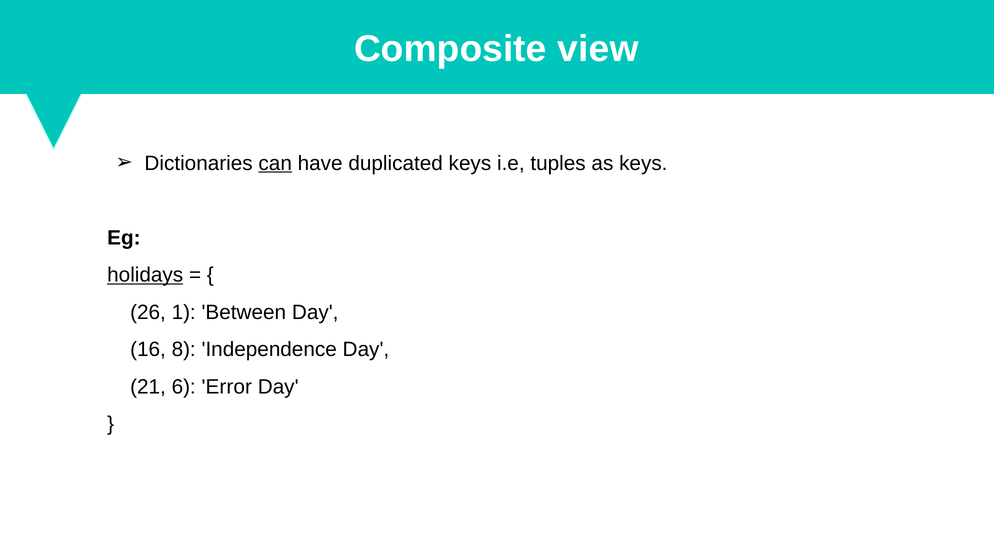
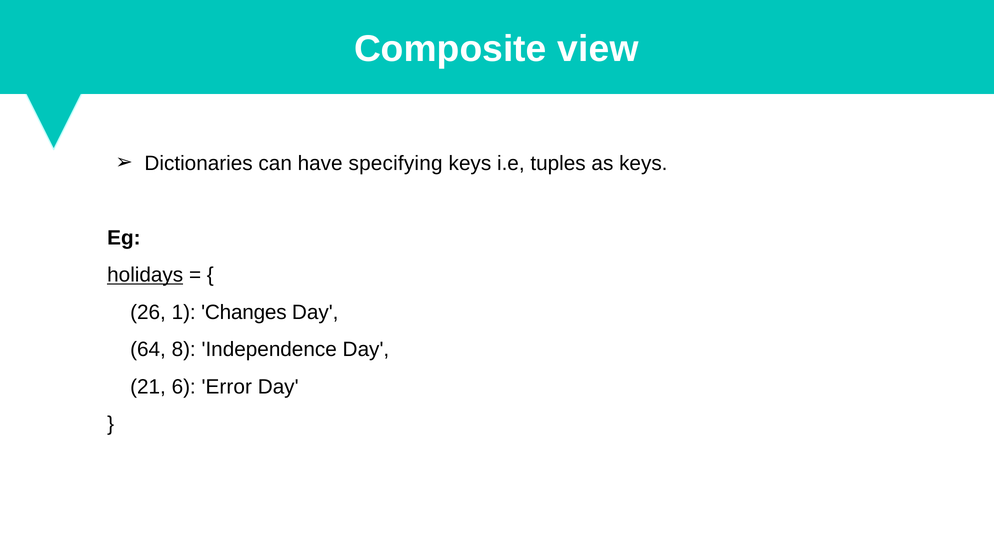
can underline: present -> none (275, 163)
duplicated: duplicated -> specifying (396, 163)
Between: Between -> Changes (244, 312)
16: 16 -> 64 (148, 350)
